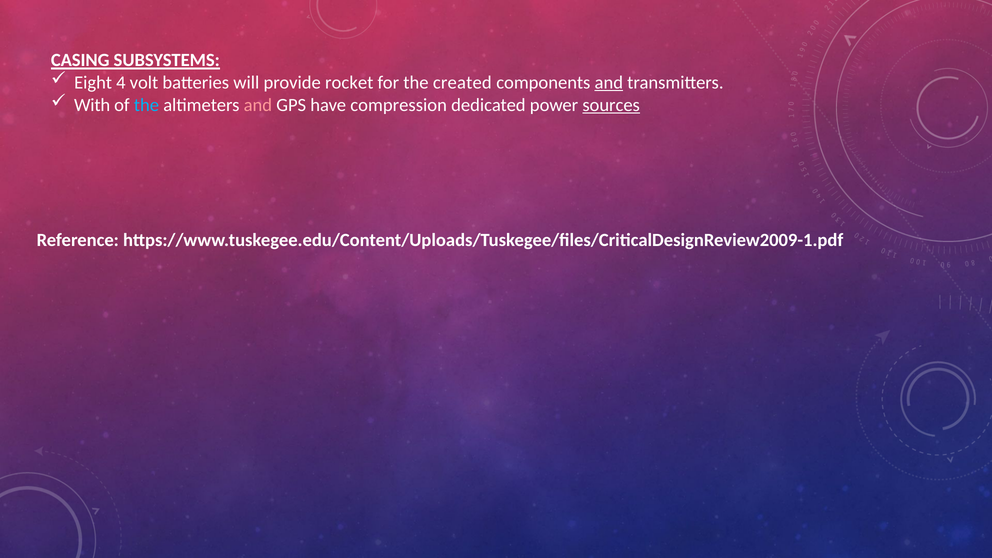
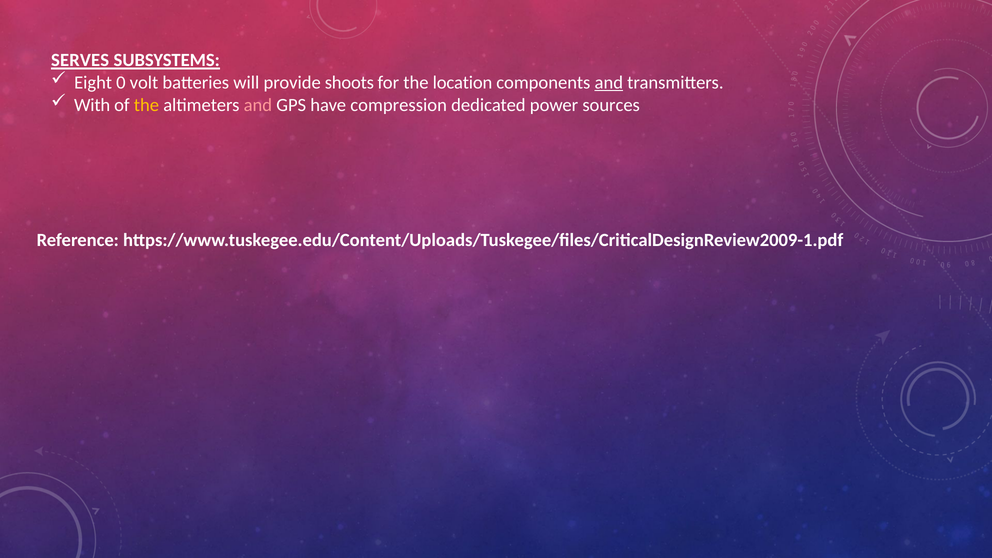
CASING: CASING -> SERVES (80, 60)
4: 4 -> 0 (121, 83)
rocket: rocket -> shoots (349, 83)
created: created -> location (463, 83)
the colour: light blue -> yellow (146, 105)
sources underline: present -> none (611, 105)
